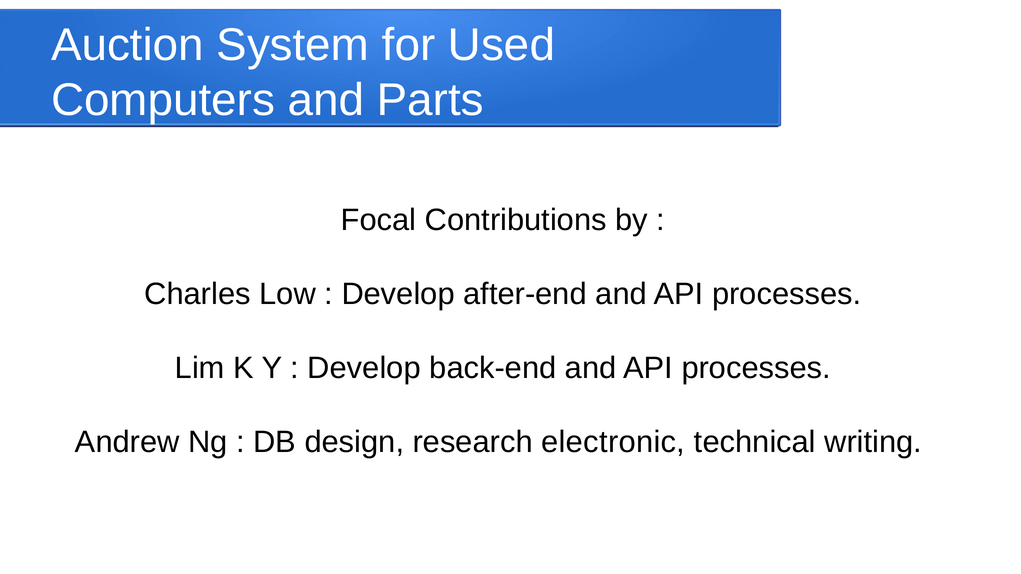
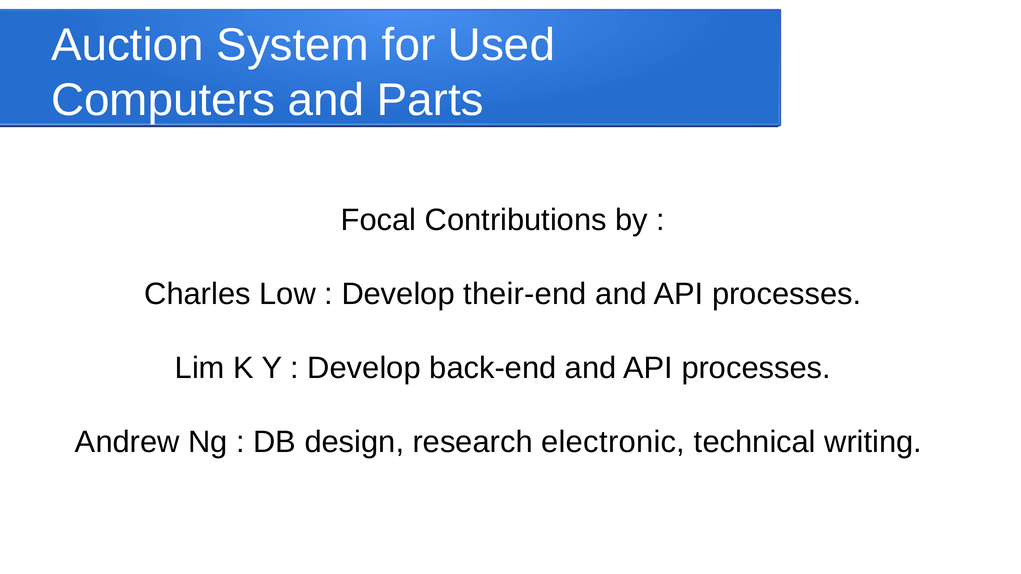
after-end: after-end -> their-end (525, 294)
